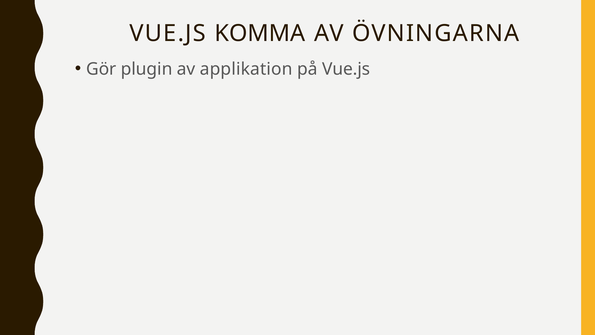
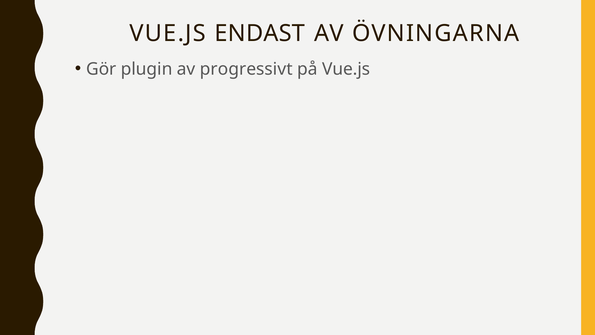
KOMMA: KOMMA -> ENDAST (260, 33)
applikation: applikation -> progressivt (246, 69)
